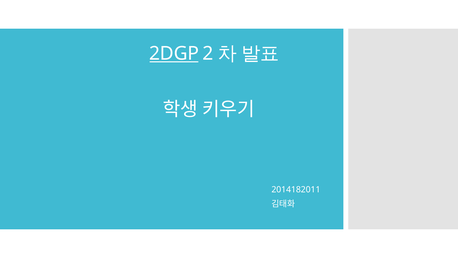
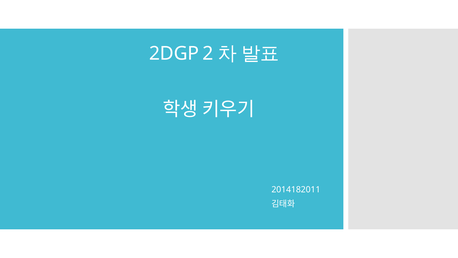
2DGP underline: present -> none (174, 53)
